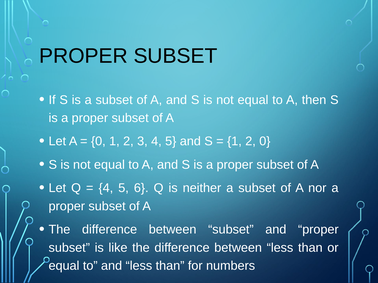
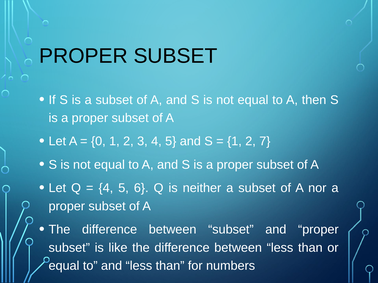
2 0: 0 -> 7 (265, 142)
